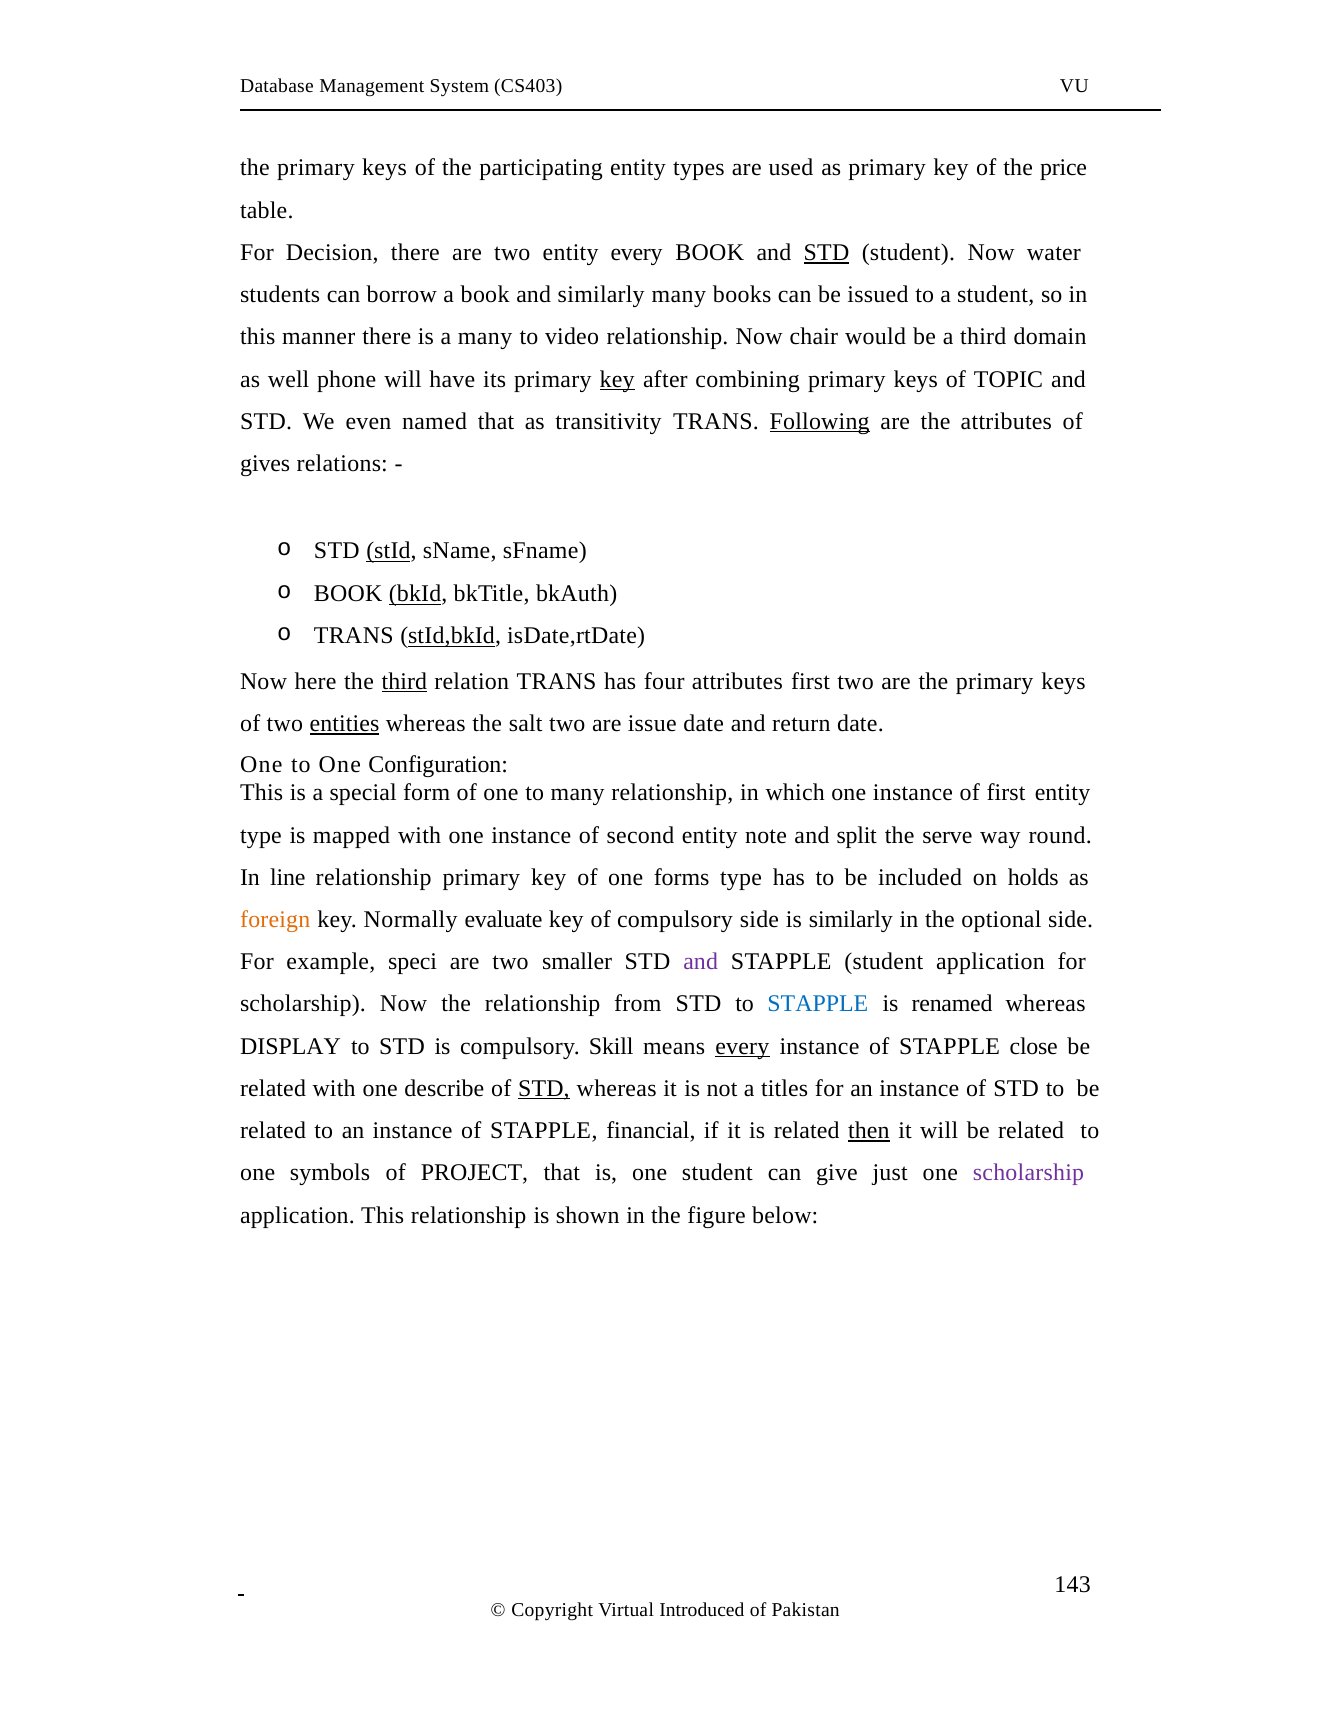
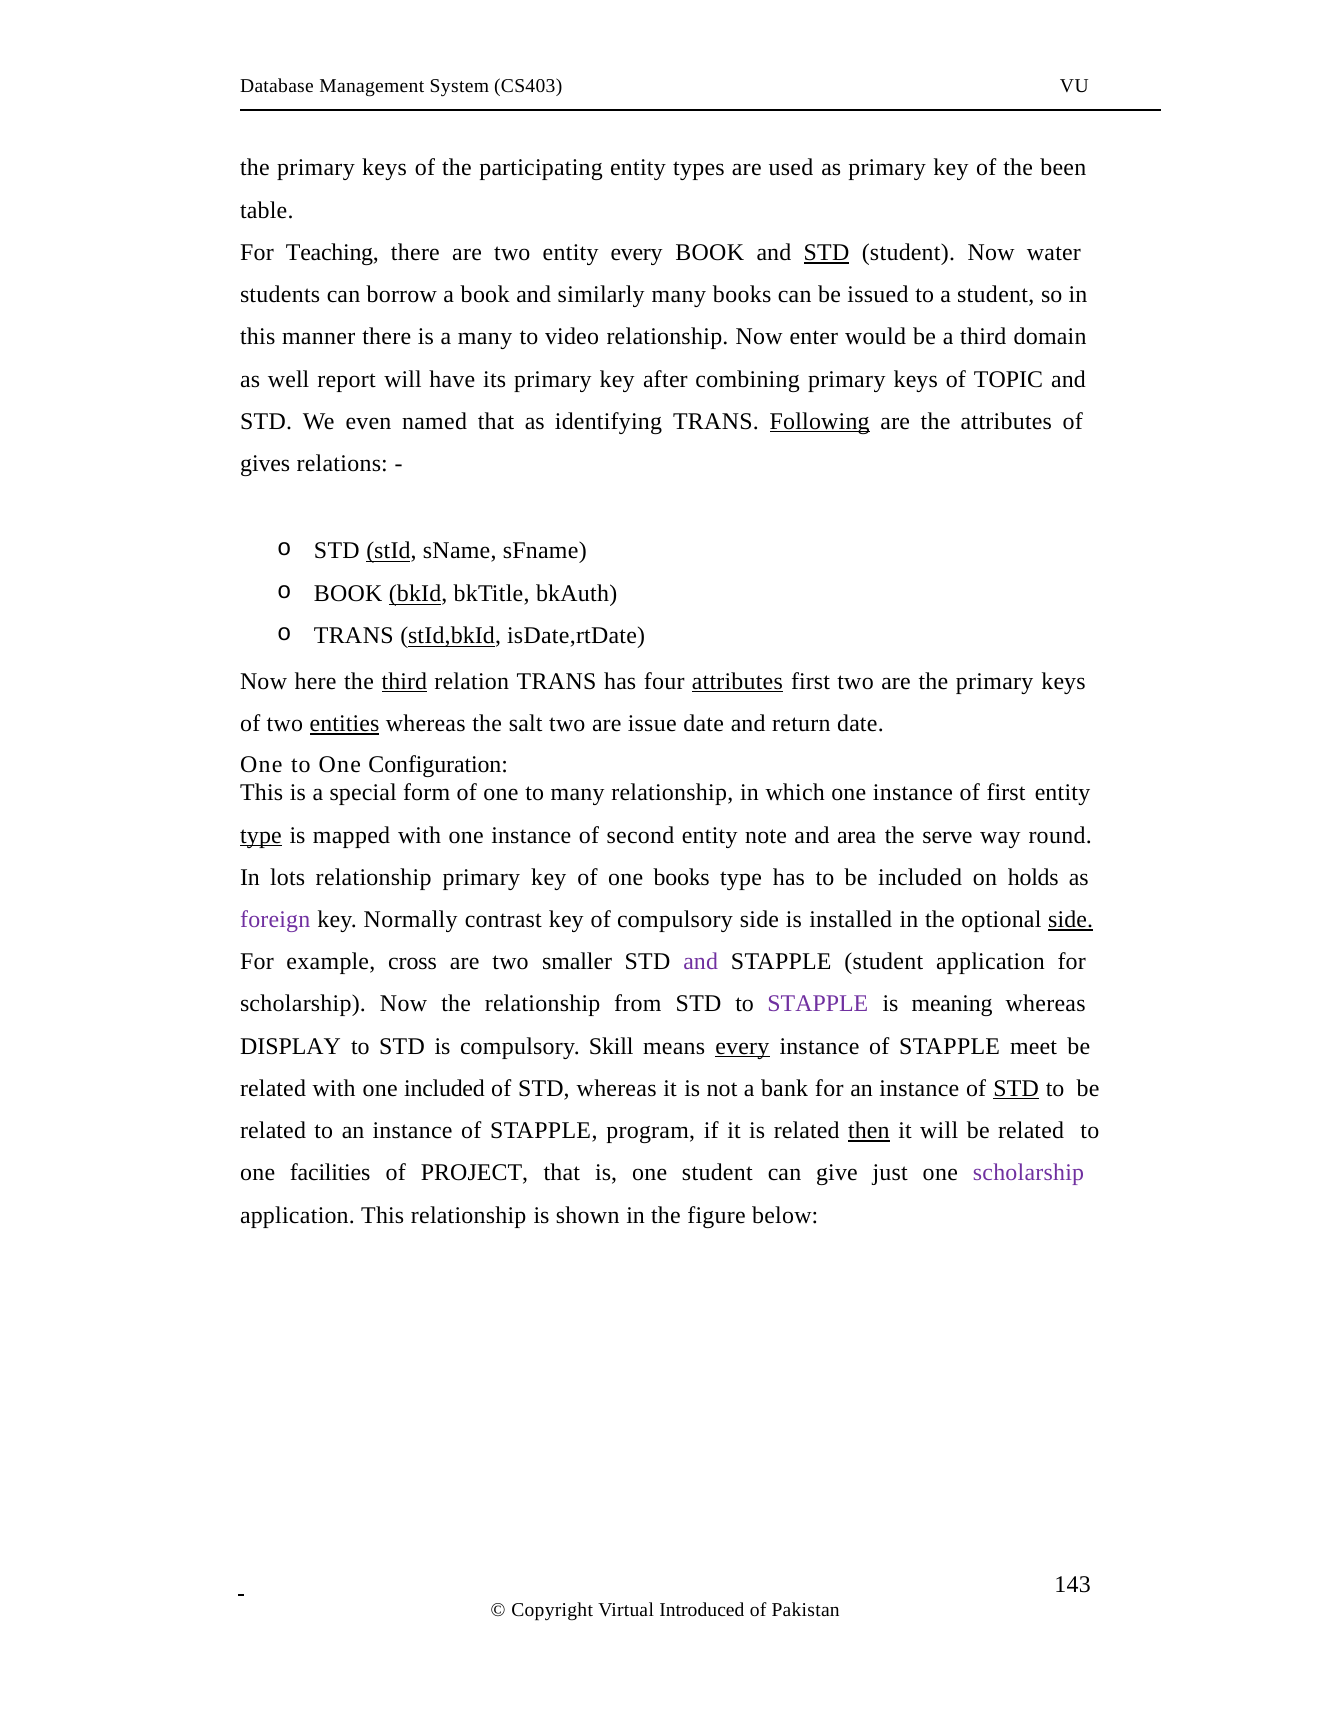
price: price -> been (1063, 168)
Decision: Decision -> Teaching (332, 252)
chair: chair -> enter (814, 337)
phone: phone -> report (347, 379)
key underline: present -> none (617, 379)
transitivity: transitivity -> identifying (608, 421)
attributes underline: none -> present (737, 681)
type underline: none -> present (261, 835)
split: split -> area (857, 835)
line: line -> lots (288, 877)
one forms: forms -> books (682, 877)
foreign colour: orange -> purple (275, 919)
evaluate: evaluate -> contrast (503, 919)
is similarly: similarly -> installed (851, 919)
side underline: none -> present (1071, 919)
speci: speci -> cross (413, 961)
STAPPLE colour: blue -> purple (818, 1004)
renamed: renamed -> meaning (952, 1004)
close: close -> meet (1034, 1046)
one describe: describe -> included (445, 1088)
STD underline: present -> none (544, 1088)
titles: titles -> bank (785, 1088)
STD underline: none -> present (1016, 1088)
financial: financial -> program (651, 1130)
symbols: symbols -> facilities (330, 1172)
